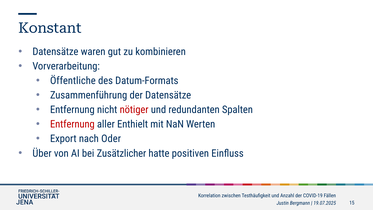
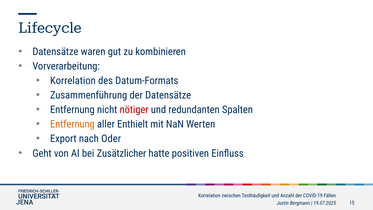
Konstant: Konstant -> Lifecycle (50, 28)
Öffentliche: Öffentliche -> Korrelation (73, 81)
Entfernung colour: red -> orange (72, 124)
Über: Über -> Geht (42, 153)
